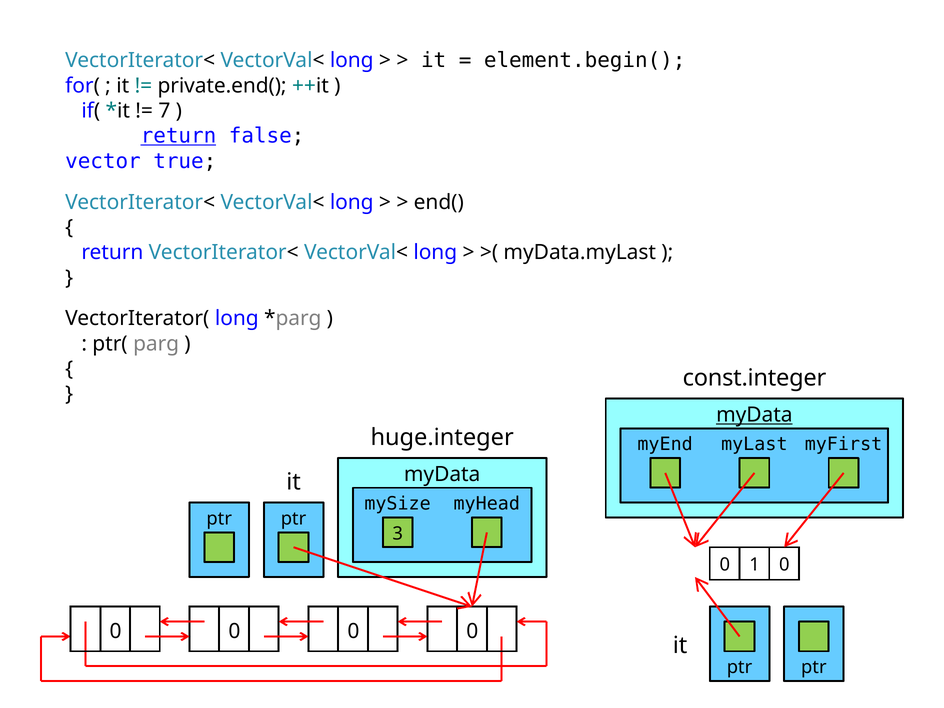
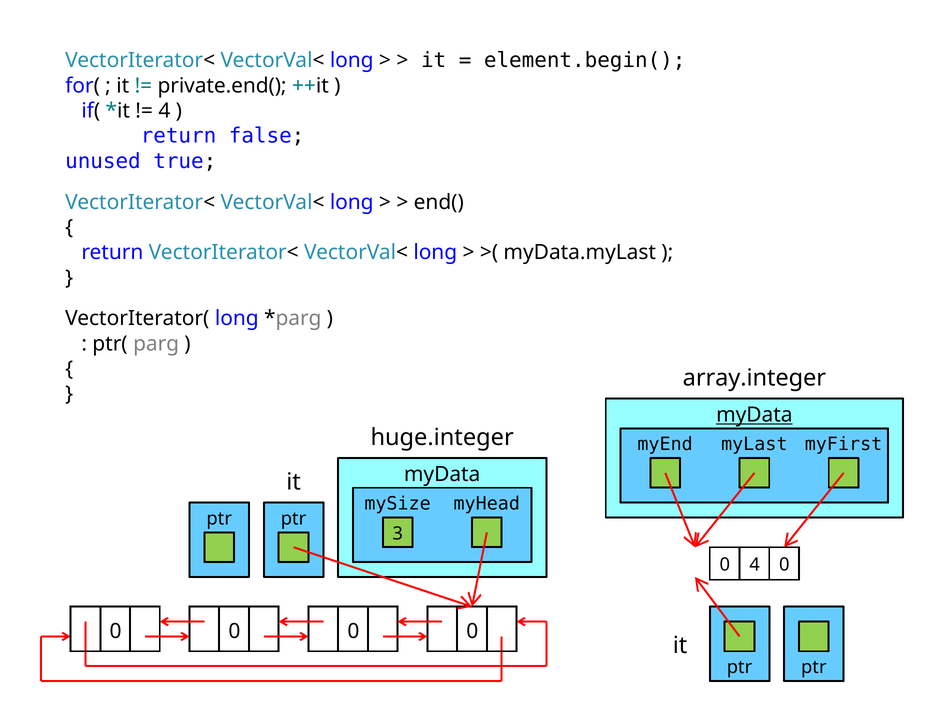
7: 7 -> 4 (164, 111)
return underline: present -> none (178, 136)
vector: vector -> unused (103, 161)
const.integer: const.integer -> array.integer (754, 378)
0 1: 1 -> 4 (755, 565)
